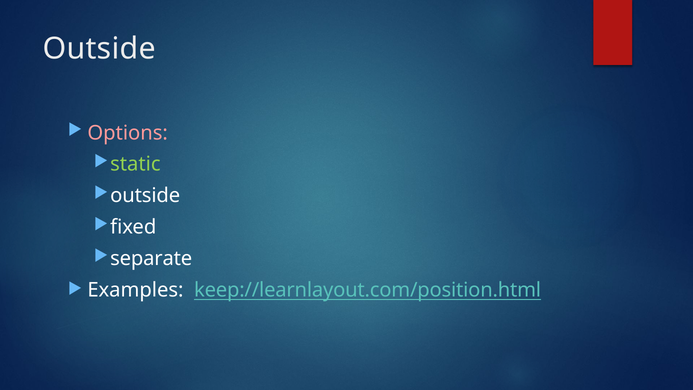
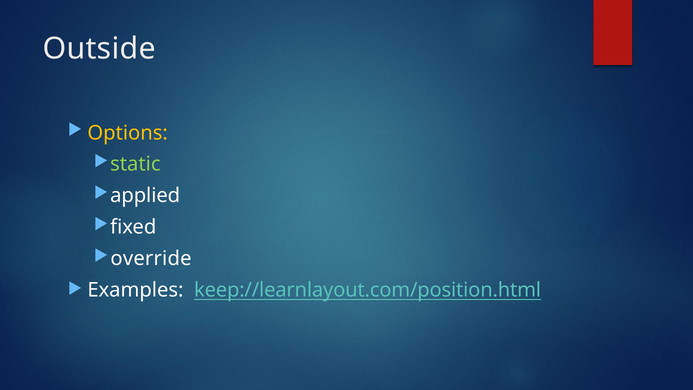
Options colour: pink -> yellow (128, 133)
outside: outside -> applied (145, 196)
separate: separate -> override (151, 259)
